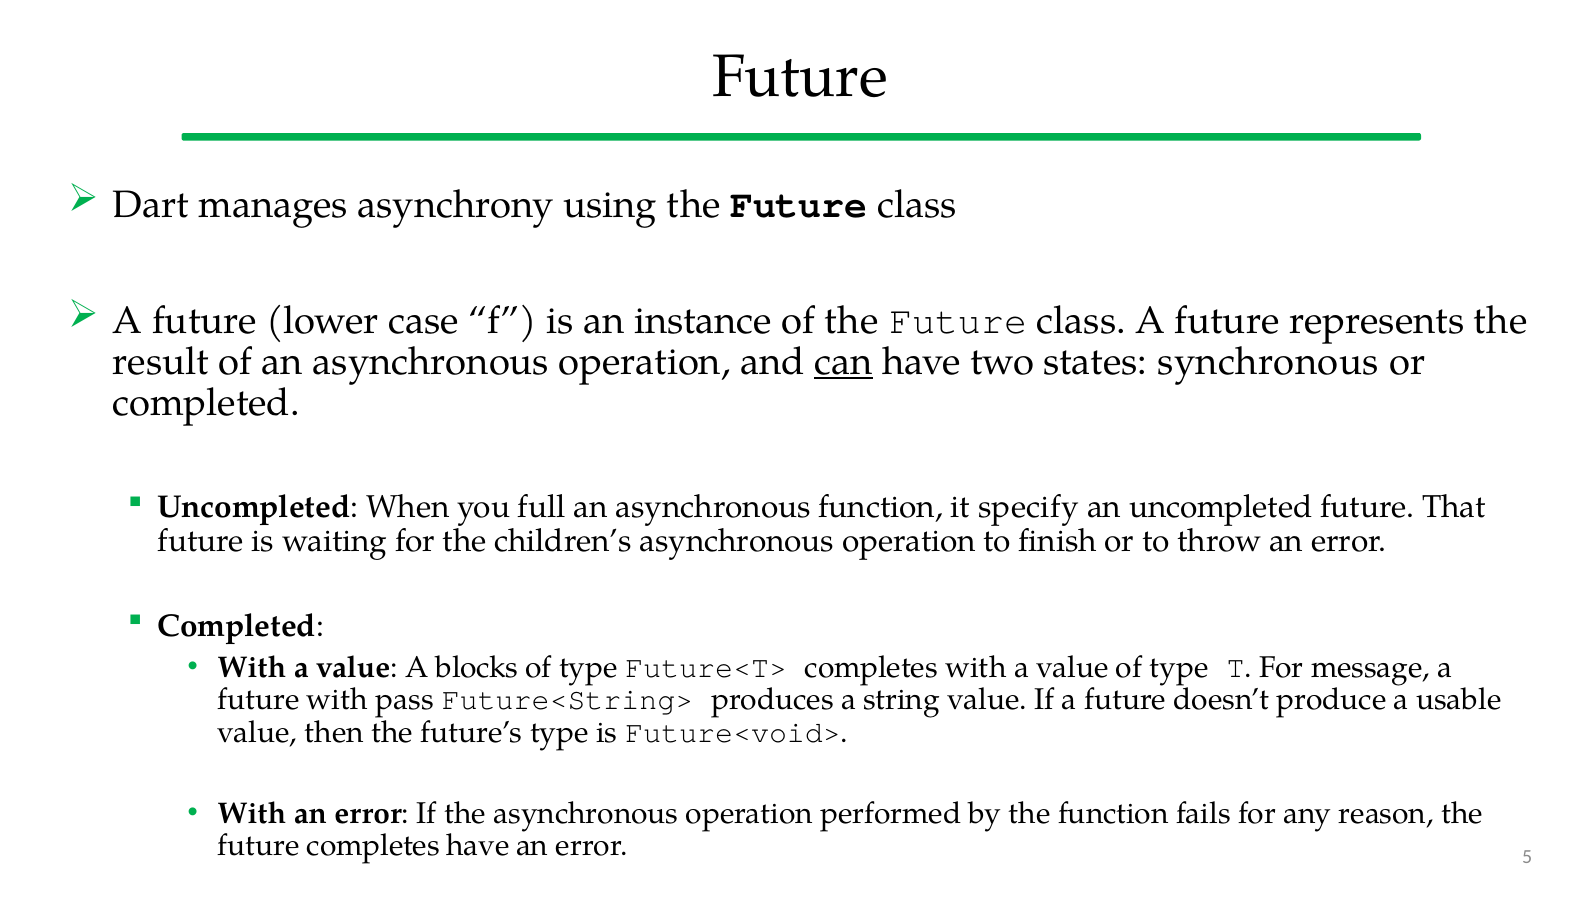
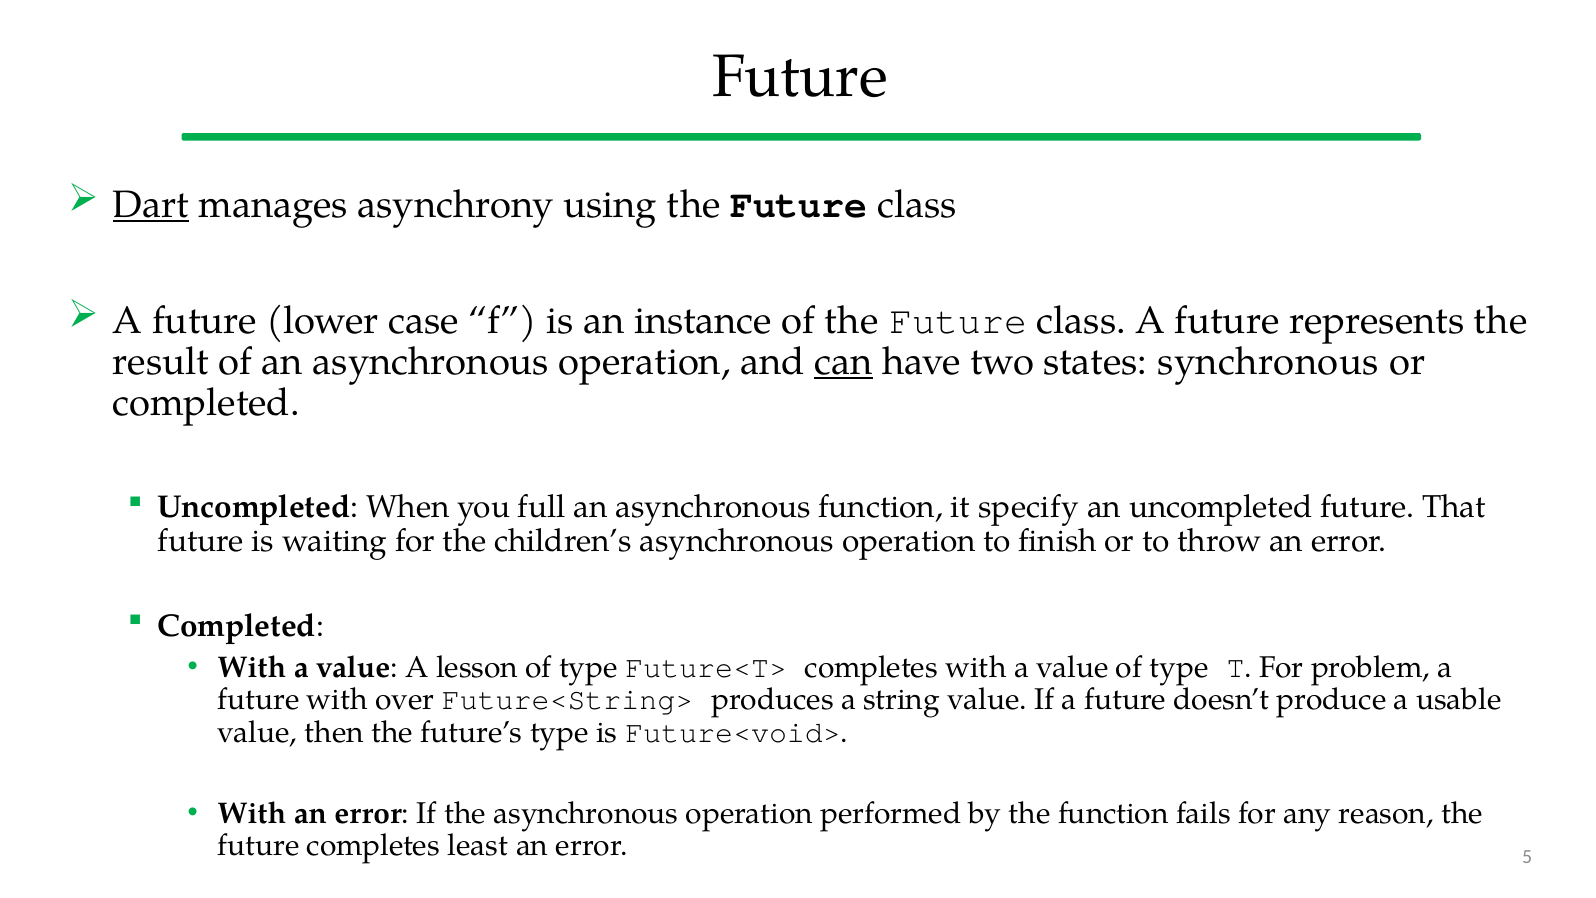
Dart underline: none -> present (151, 205)
blocks: blocks -> lesson (477, 667)
message: message -> problem (1371, 667)
pass: pass -> over (405, 700)
completes have: have -> least (478, 845)
